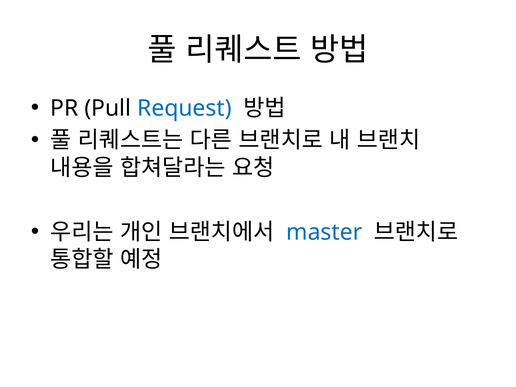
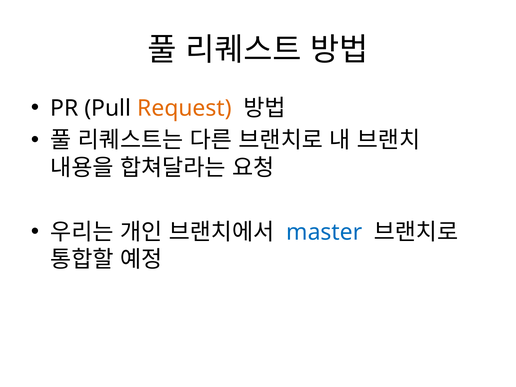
Request colour: blue -> orange (184, 108)
